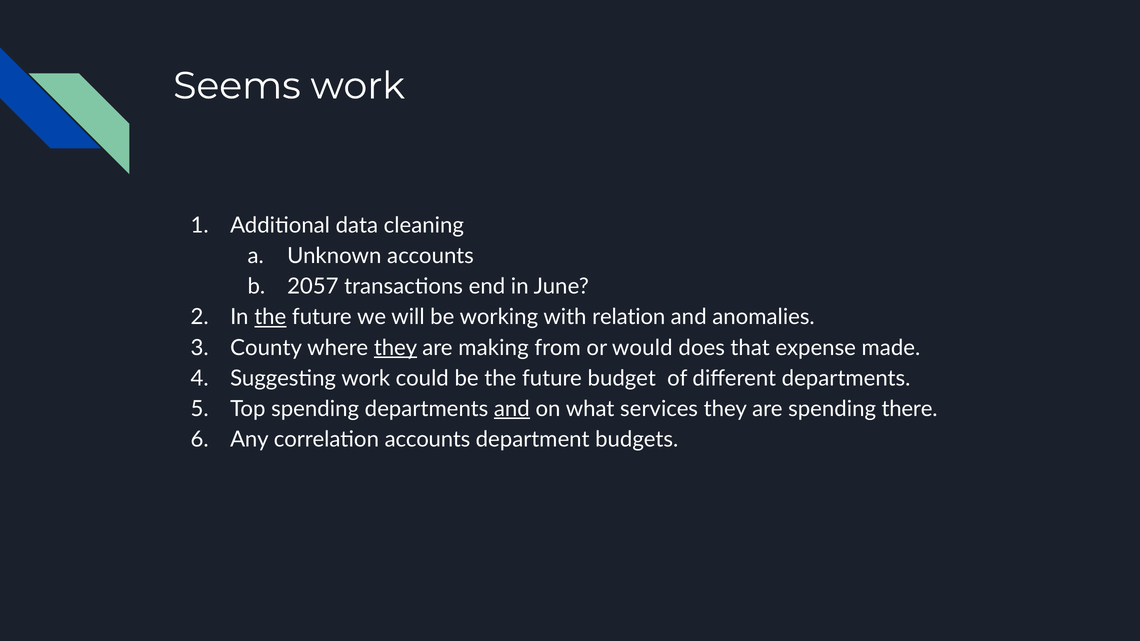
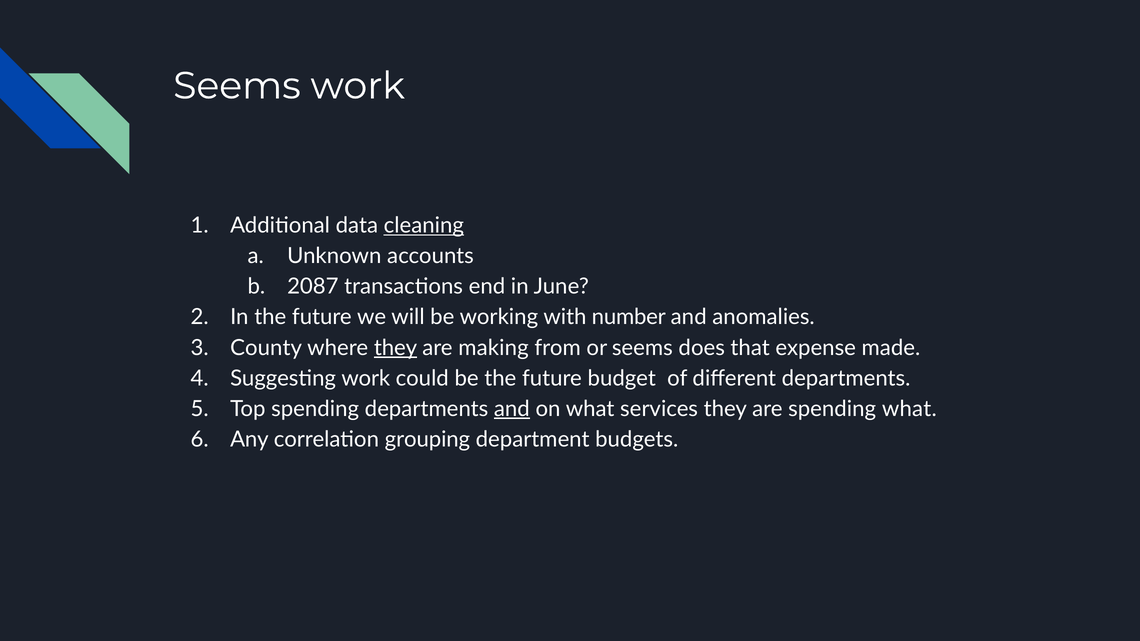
cleaning underline: none -> present (424, 226)
2057: 2057 -> 2087 (313, 287)
the underline: present -> none (270, 317)
relation: relation -> number (629, 317)
or would: would -> seems (642, 348)
spending there: there -> what (909, 409)
correlation accounts: accounts -> grouping (427, 440)
